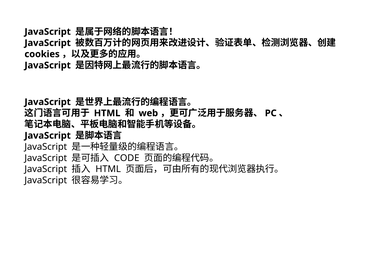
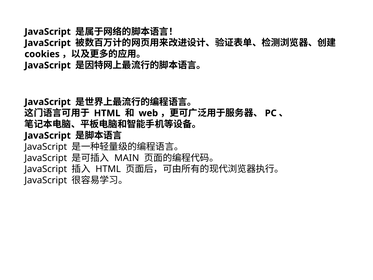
CODE: CODE -> MAIN (127, 158)
